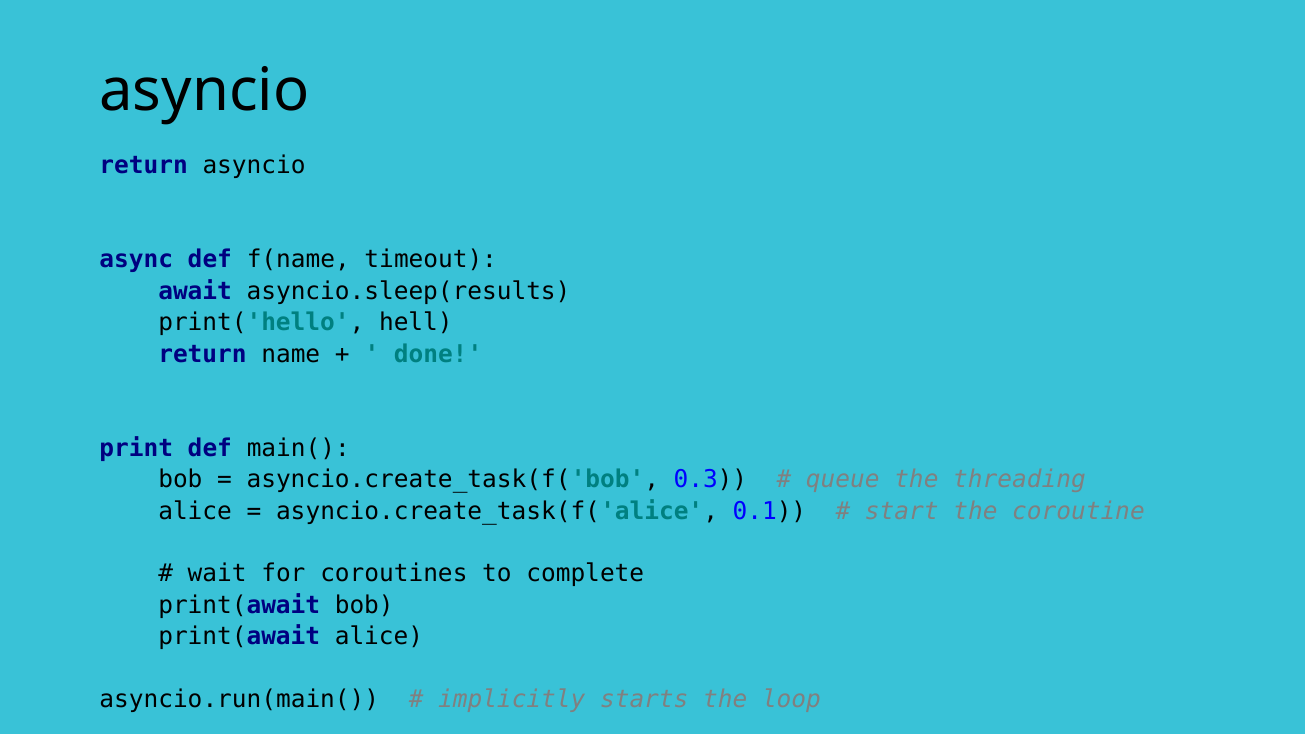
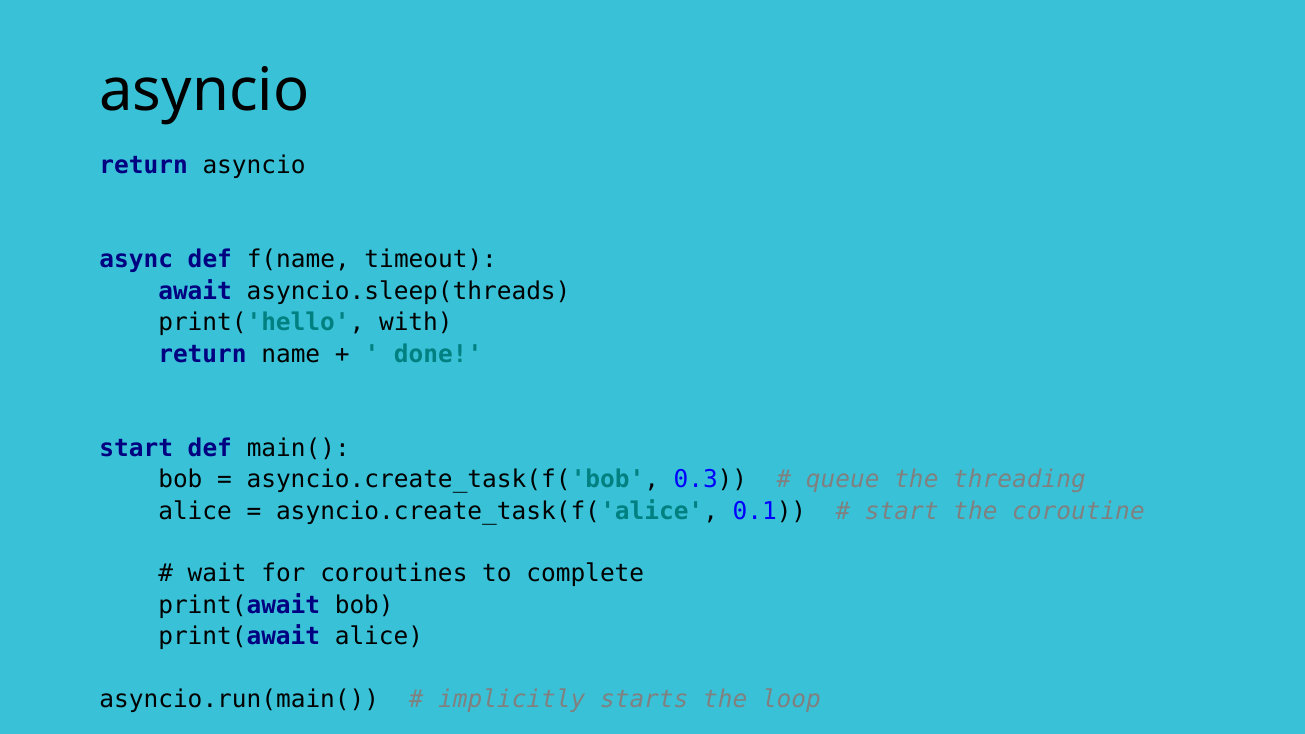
asyncio.sleep(results: asyncio.sleep(results -> asyncio.sleep(threads (409, 291)
hell: hell -> with (416, 323)
print: print -> start (136, 448)
